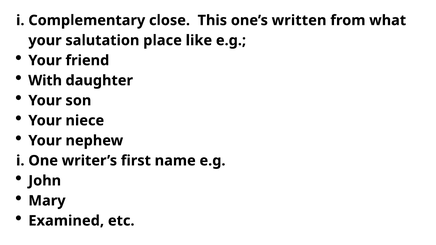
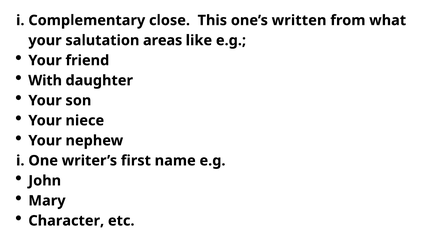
place: place -> areas (163, 40)
Examined: Examined -> Character (66, 221)
